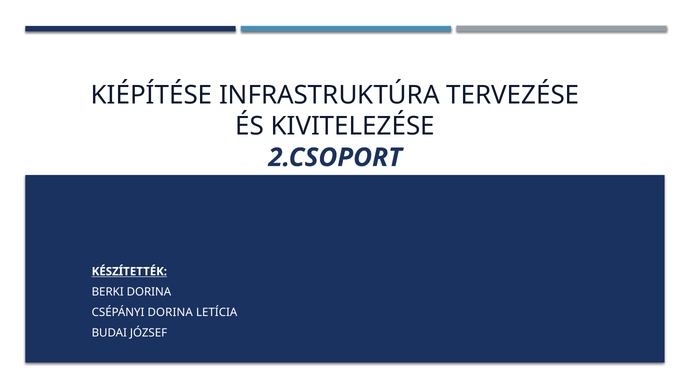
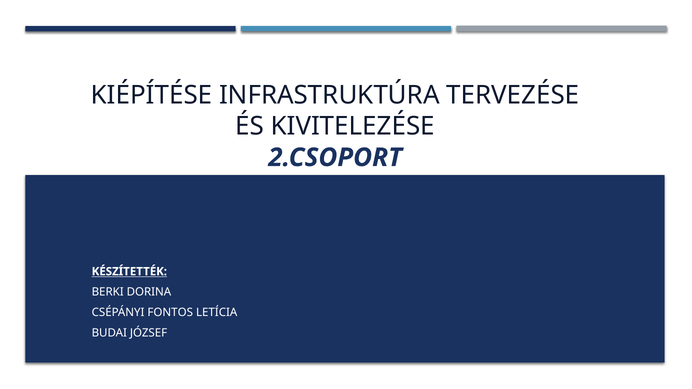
CSÉPÁNYI DORINA: DORINA -> FONTOS (170, 313)
